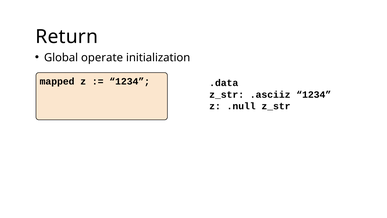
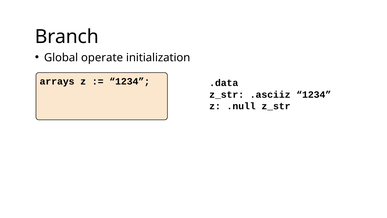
Return: Return -> Branch (67, 37)
mapped: mapped -> arrays (57, 81)
